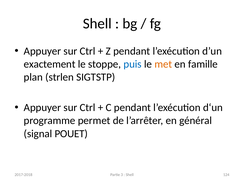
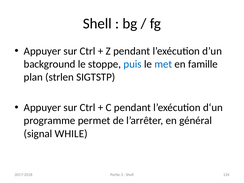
exactement: exactement -> background (50, 64)
met colour: orange -> blue (163, 64)
POUET: POUET -> WHILE (71, 134)
